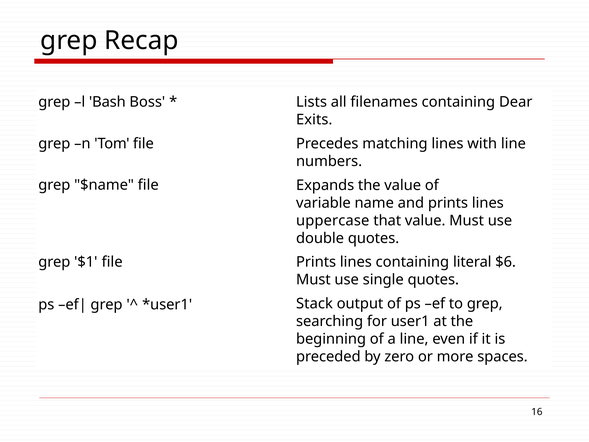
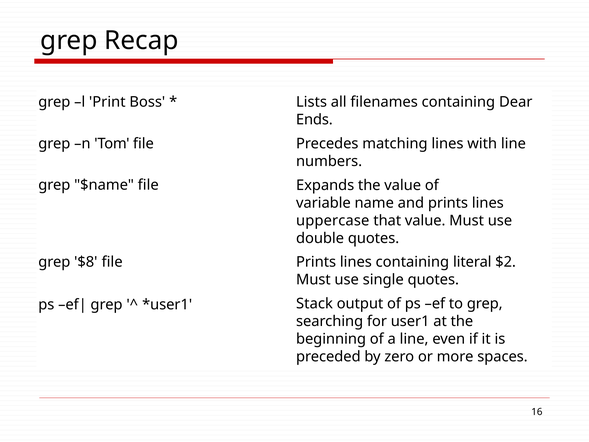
Bash: Bash -> Print (107, 102)
Exits: Exits -> Ends (314, 120)
$1: $1 -> $8 (86, 262)
$6: $6 -> $2 (506, 262)
